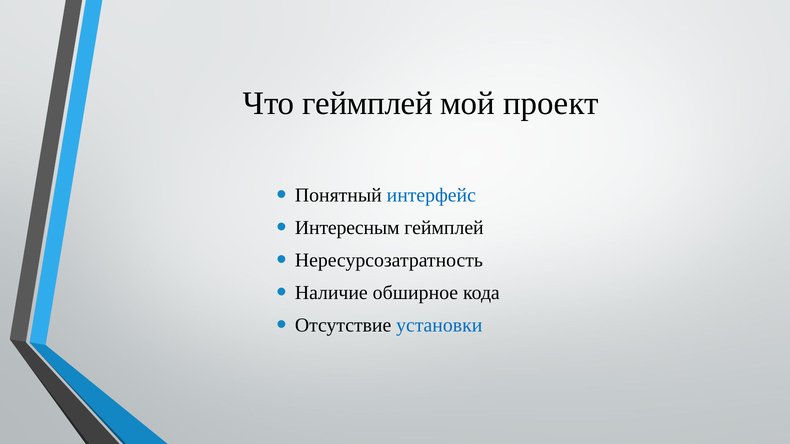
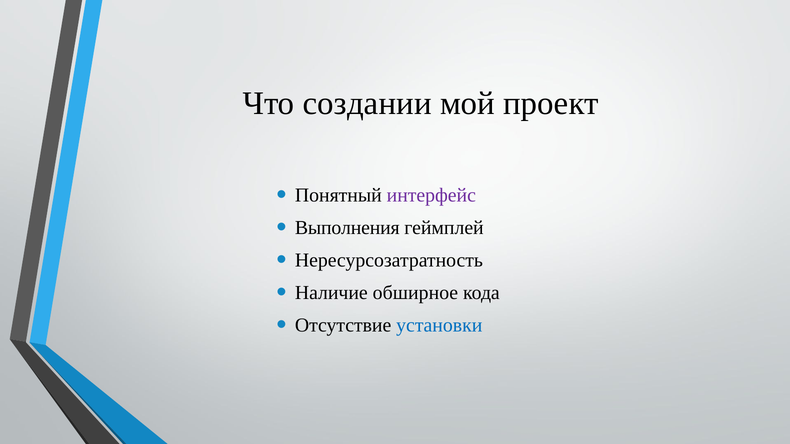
Что геймплей: геймплей -> создании (367, 104)
интерфейс colour: blue -> purple (431, 195)
Интересным: Интересным -> Выполнения (347, 228)
